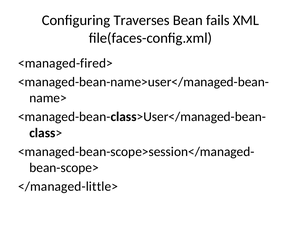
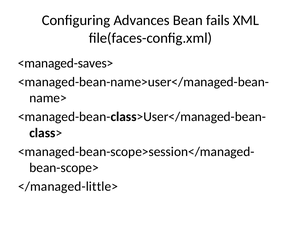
Traverses: Traverses -> Advances (142, 20)
<managed-fired>: <managed-fired> -> <managed-saves> (66, 63)
